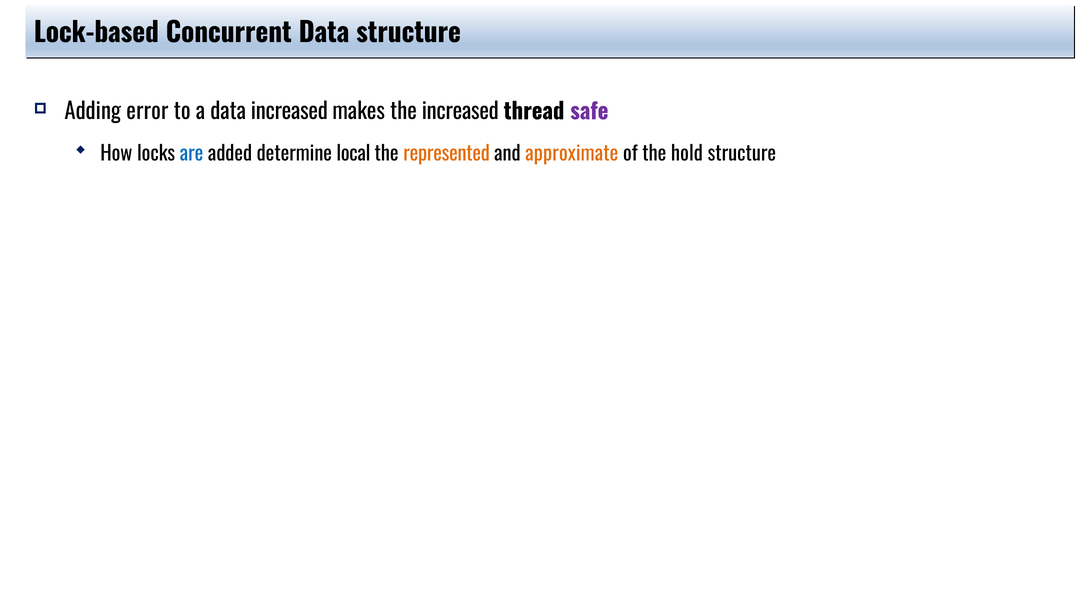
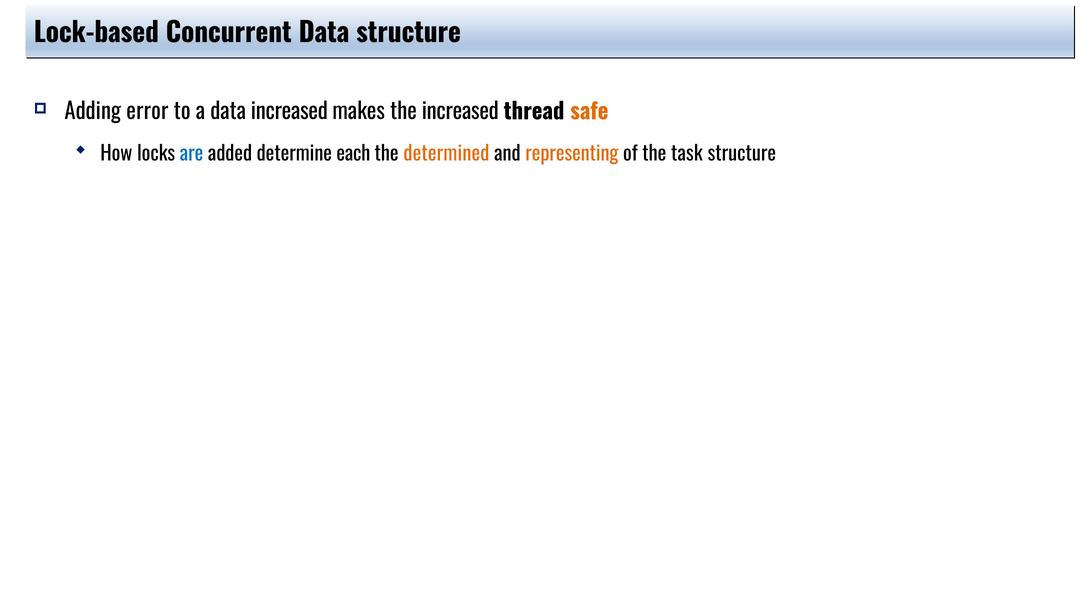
safe colour: purple -> orange (589, 112)
local: local -> each (353, 154)
represented: represented -> determined (446, 154)
approximate: approximate -> representing (572, 154)
hold: hold -> task (687, 154)
